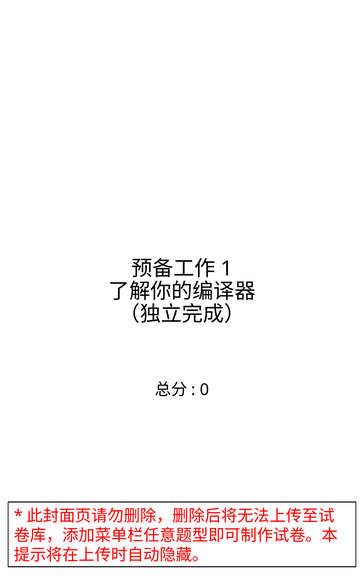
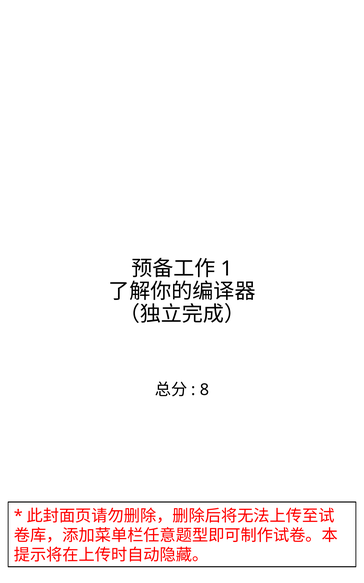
0: 0 -> 8 (204, 389)
